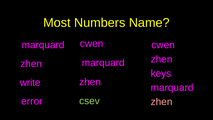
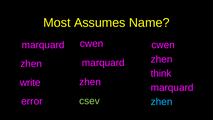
Numbers: Numbers -> Assumes (100, 23)
keys: keys -> think (161, 73)
zhen colour: pink -> light blue (162, 102)
